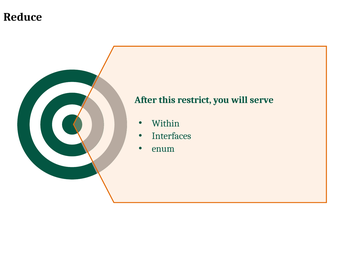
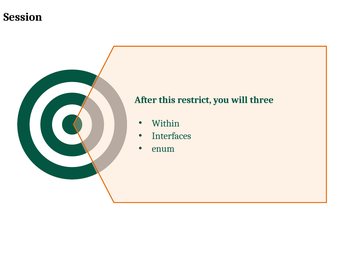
Reduce: Reduce -> Session (23, 17)
serve: serve -> three (262, 100)
